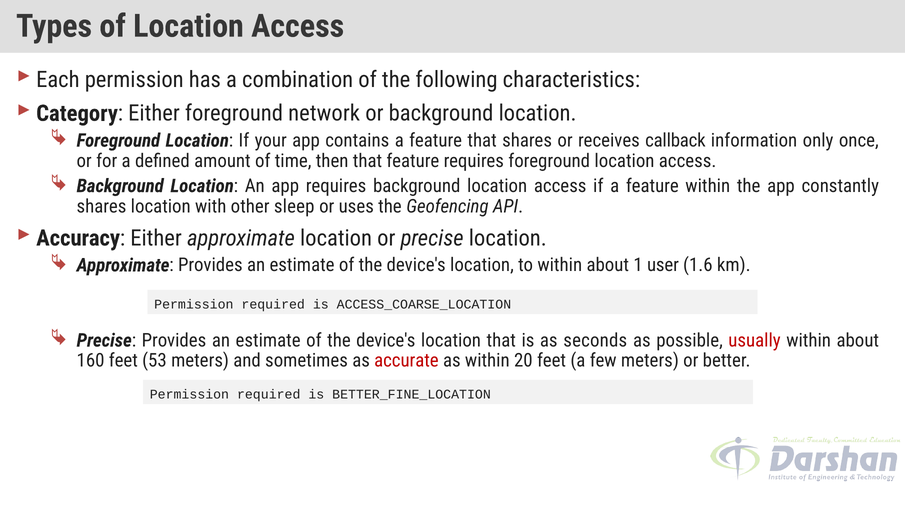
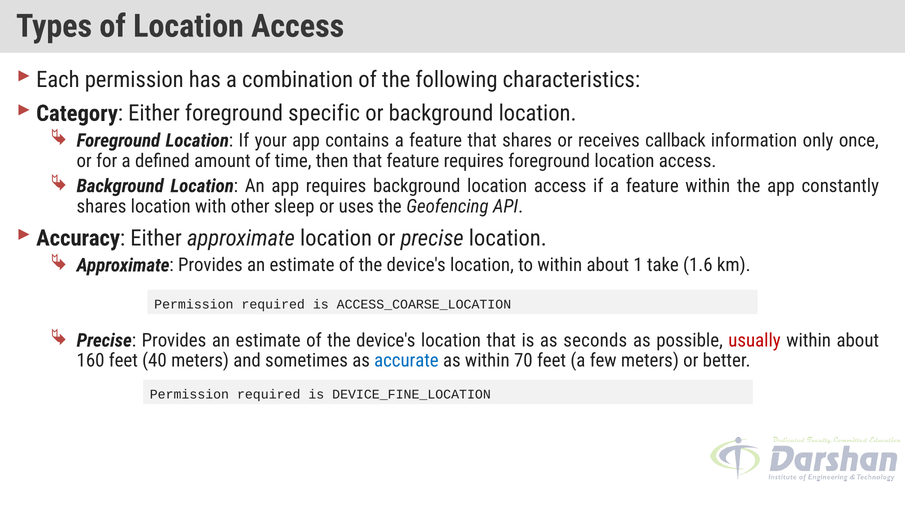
network: network -> specific (324, 113)
user: user -> take (663, 265)
53: 53 -> 40 (154, 361)
accurate colour: red -> blue (406, 361)
20: 20 -> 70 (523, 361)
BETTER_FINE_LOCATION: BETTER_FINE_LOCATION -> DEVICE_FINE_LOCATION (412, 394)
